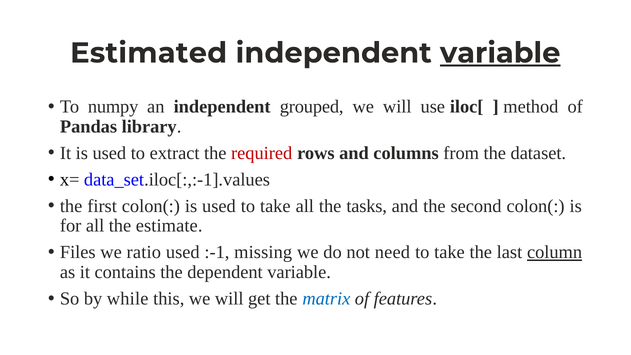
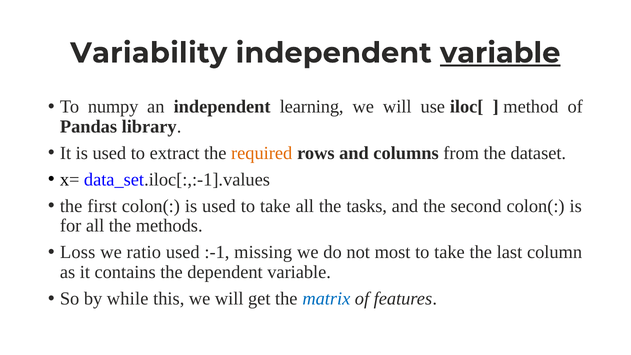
Estimated: Estimated -> Variability (149, 53)
grouped: grouped -> learning (312, 107)
required colour: red -> orange (262, 153)
estimate: estimate -> methods (169, 226)
Files: Files -> Loss (78, 252)
need: need -> most (393, 252)
column underline: present -> none (555, 252)
